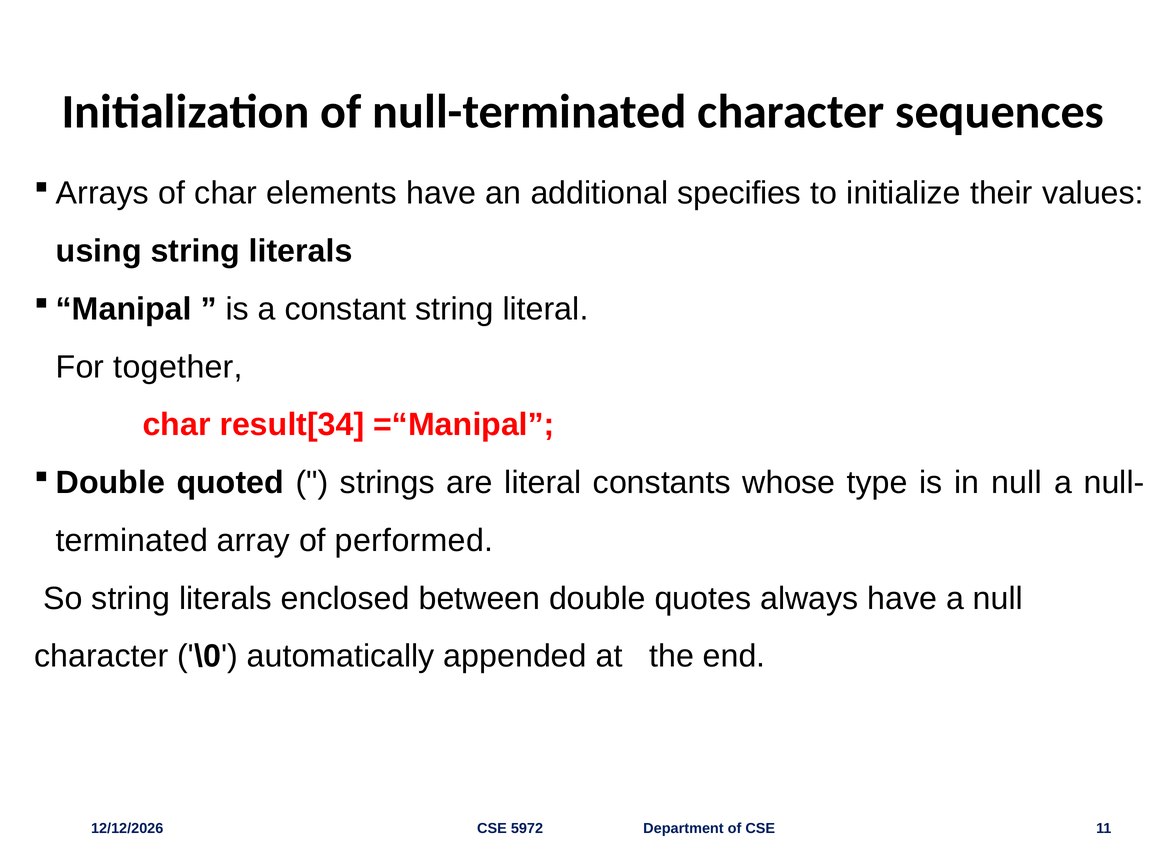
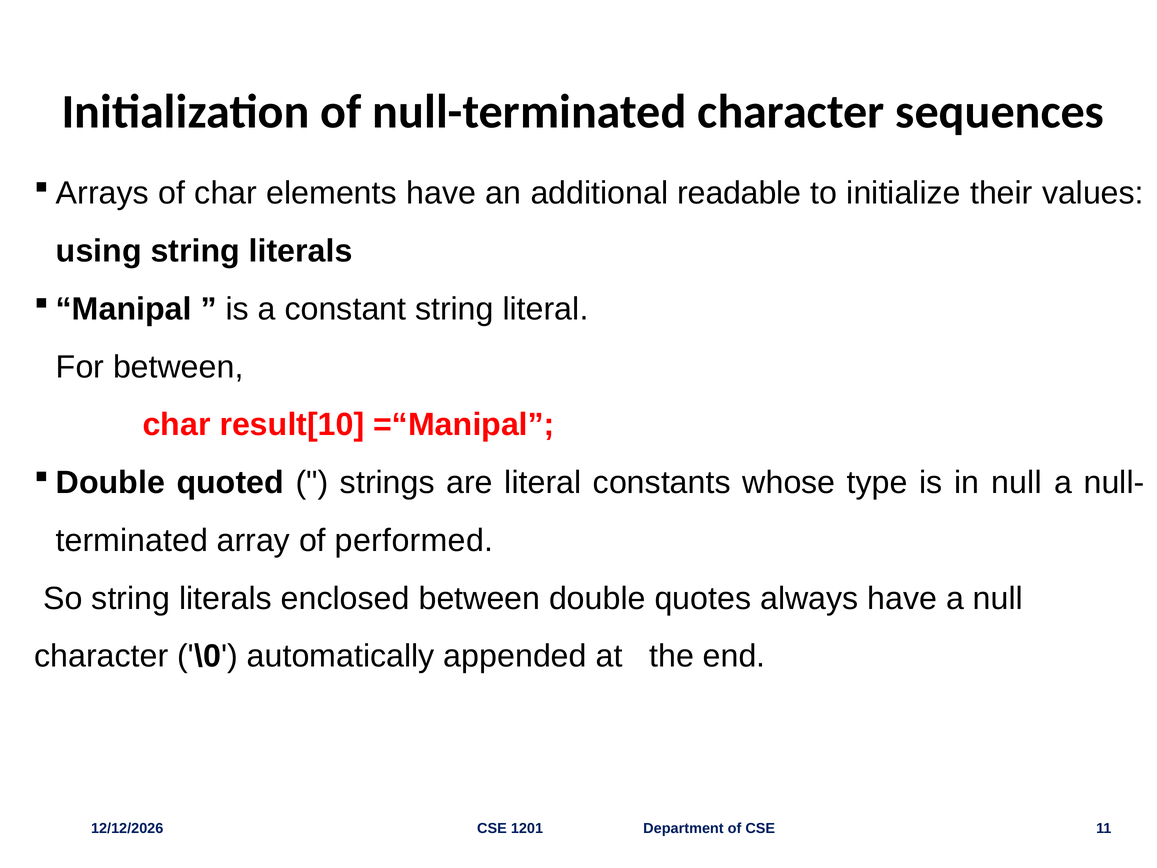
specifies: specifies -> readable (739, 193)
For together: together -> between (178, 367)
result[34: result[34 -> result[10 (292, 425)
5972: 5972 -> 1201 (527, 828)
